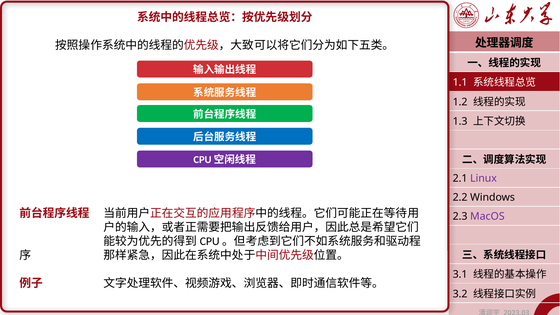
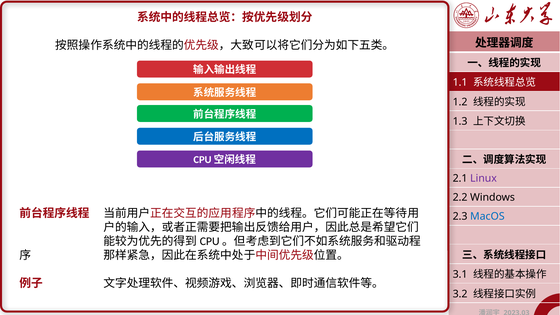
MacOS colour: purple -> blue (487, 216)
